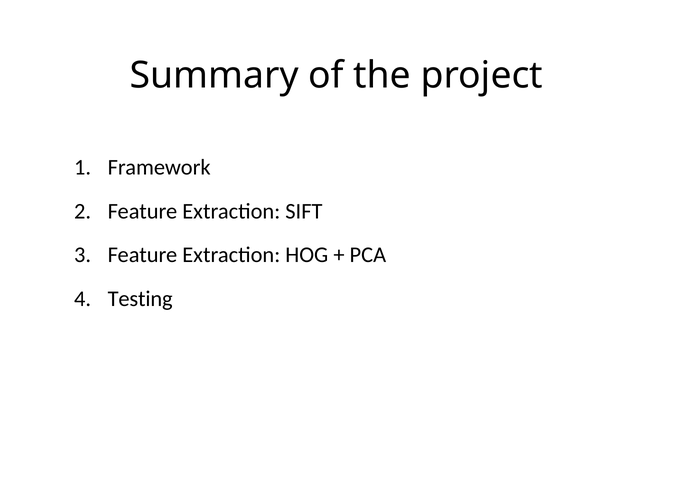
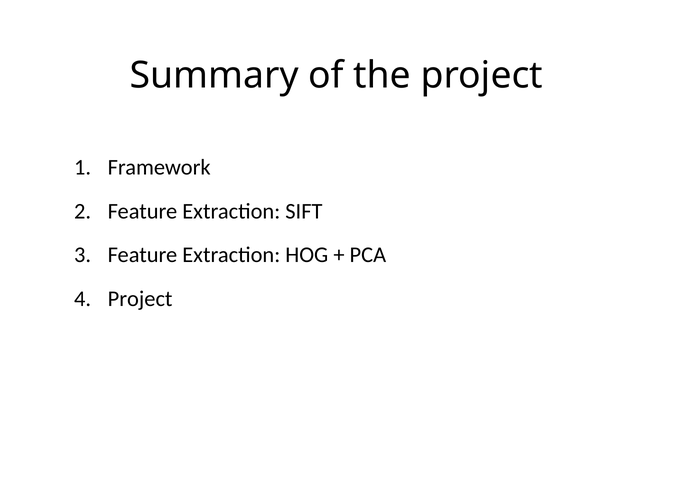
Testing: Testing -> Project (140, 299)
